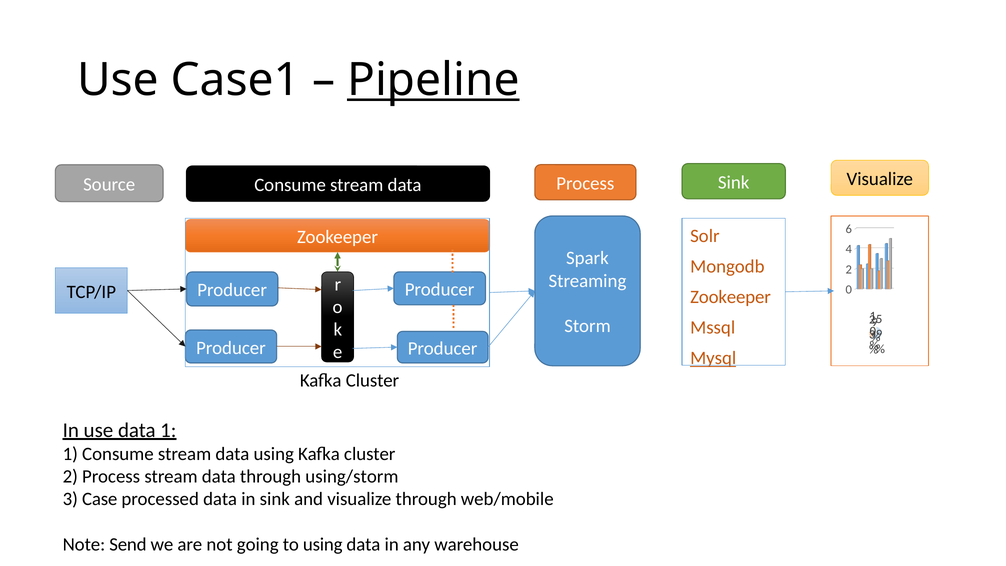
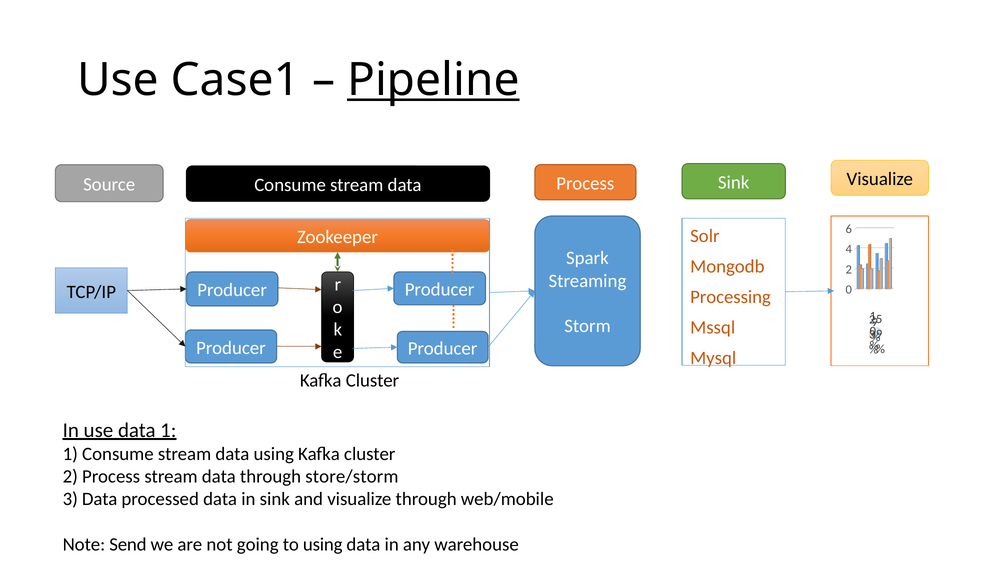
Zookeeper: Zookeeper -> Processing (731, 297)
Mysql underline: present -> none (713, 358)
using/storm: using/storm -> store/storm (352, 476)
3 Case: Case -> Data (100, 499)
